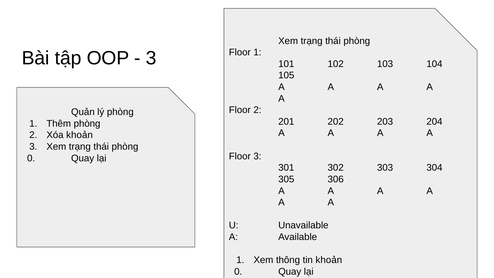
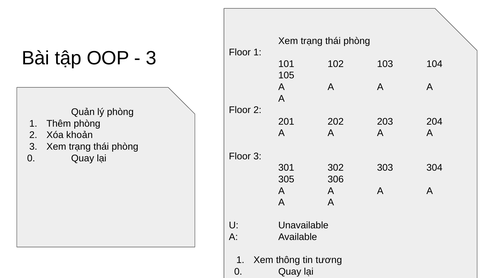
tin khoản: khoản -> tương (329, 260)
